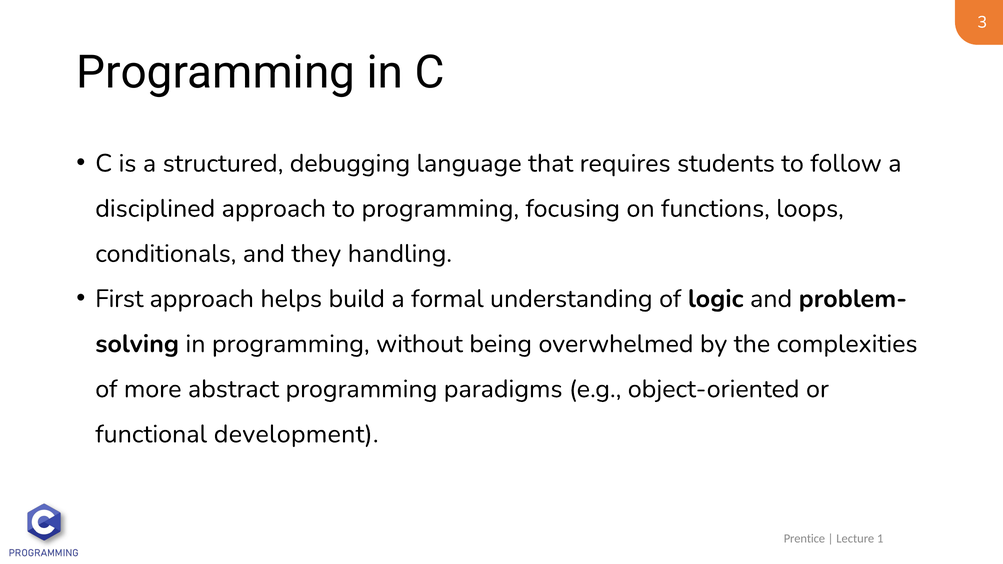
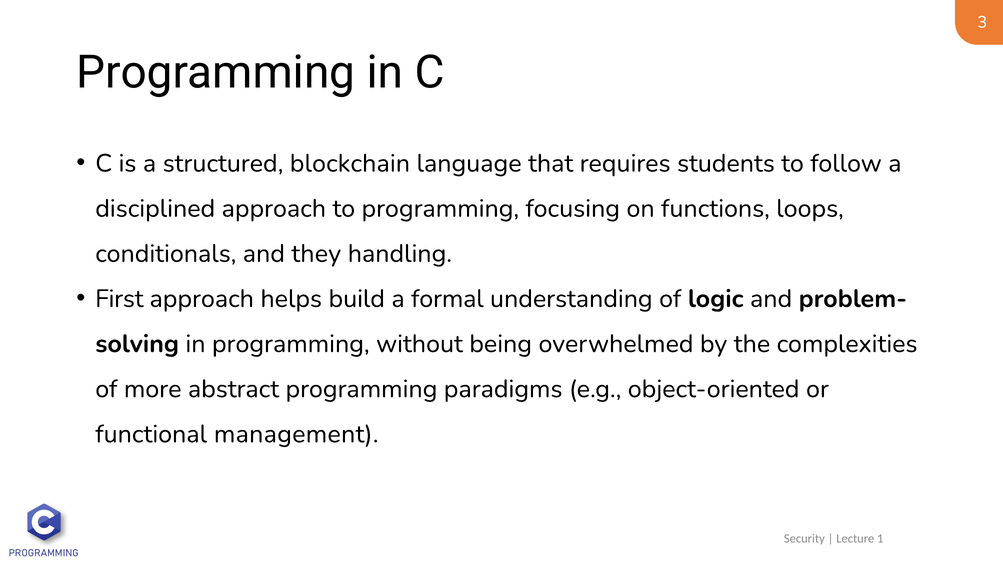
debugging: debugging -> blockchain (350, 163)
development: development -> management (296, 434)
Prentice: Prentice -> Security (804, 539)
